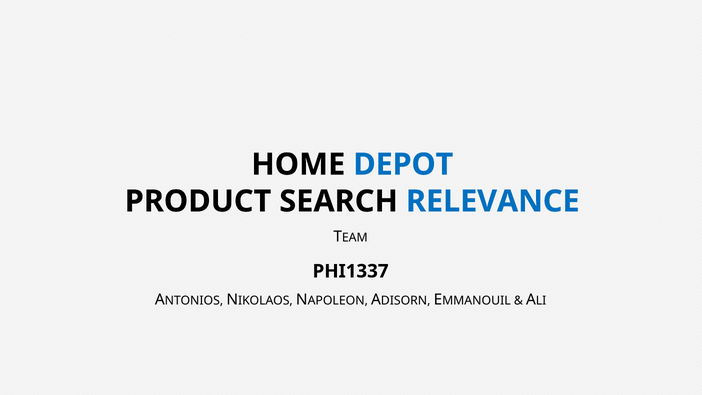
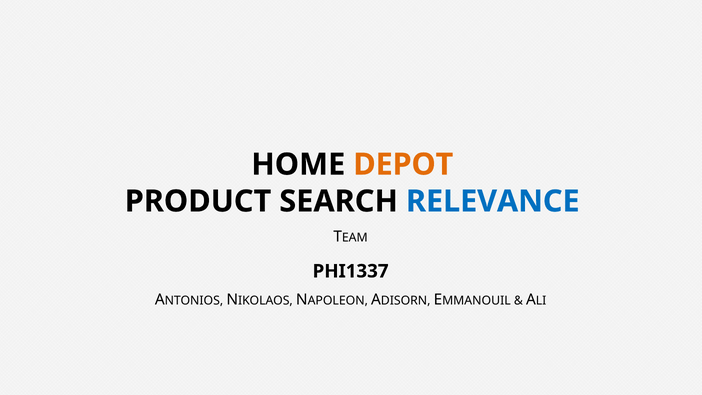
DEPOT colour: blue -> orange (403, 164)
